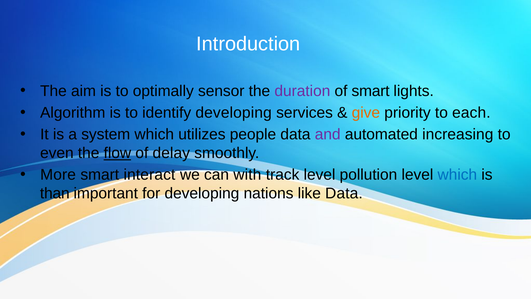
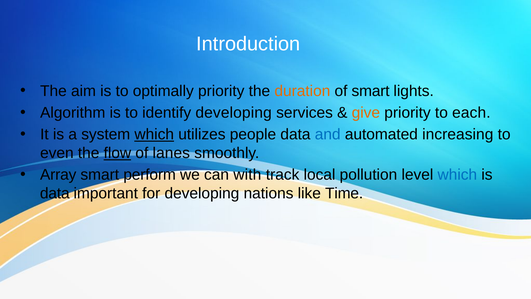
optimally sensor: sensor -> priority (221, 91)
duration colour: purple -> orange (302, 91)
which underline: none -> present (154, 134)
and colour: purple -> blue (328, 134)
delay: delay -> lanes (171, 153)
More: More -> Array (58, 175)
interact: interact -> perform (150, 175)
track level: level -> local (320, 175)
than: than -> data (55, 193)
like Data: Data -> Time (344, 193)
